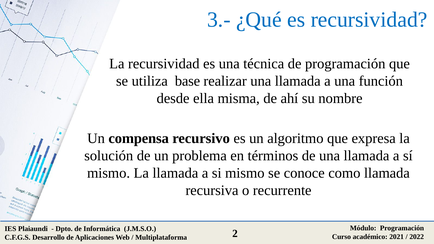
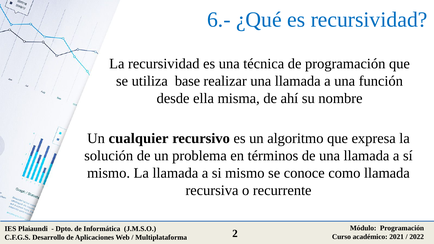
3.-: 3.- -> 6.- (219, 20)
compensa: compensa -> cualquier (139, 138)
